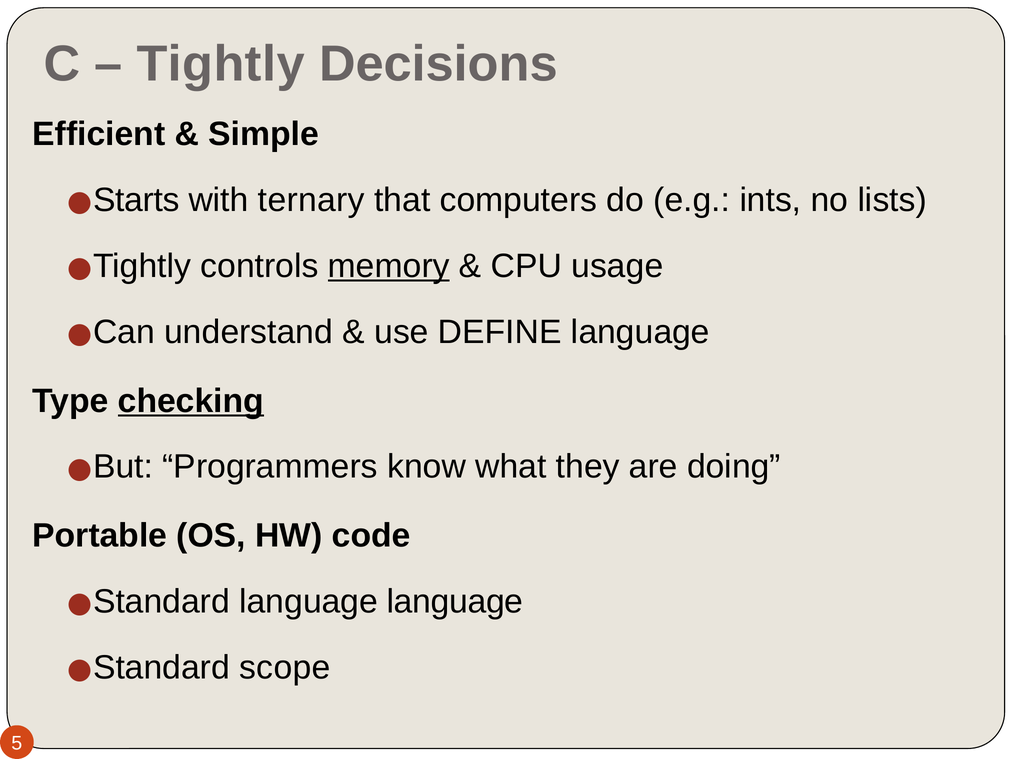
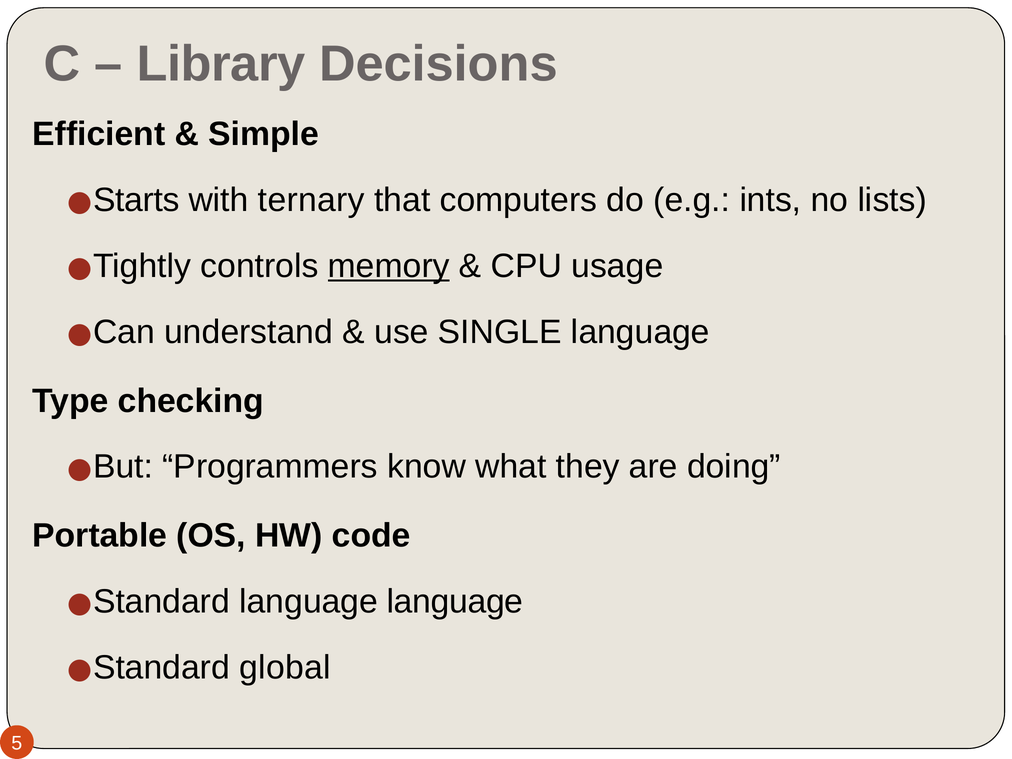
Tightly: Tightly -> Library (221, 64)
DEFINE: DEFINE -> SINGLE (500, 332)
checking underline: present -> none (191, 401)
scope: scope -> global (285, 668)
